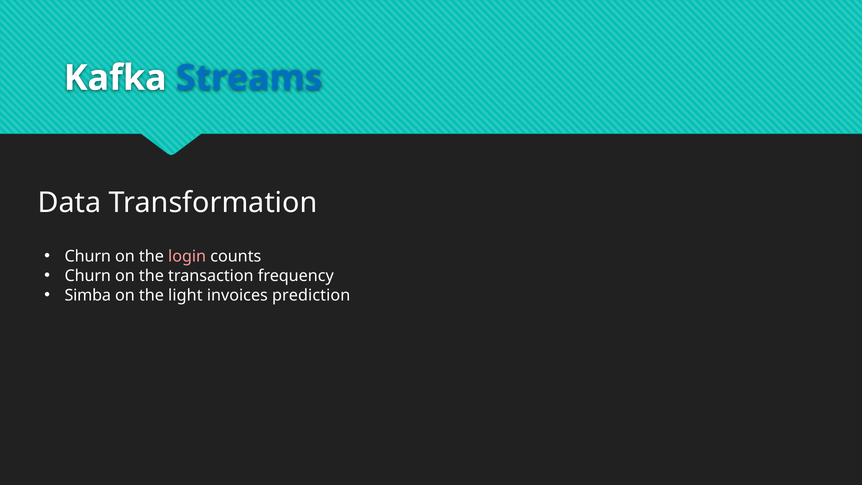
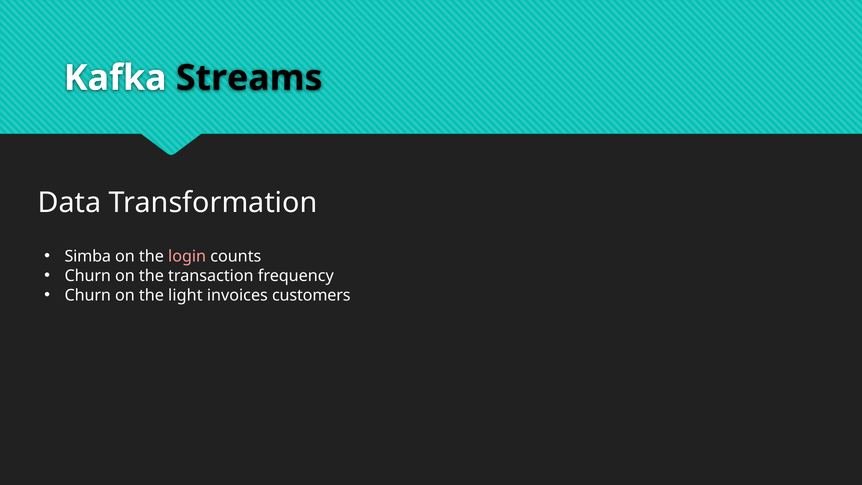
Streams colour: blue -> black (249, 78)
Churn: Churn -> Simba (88, 256)
Simba: Simba -> Churn (88, 295)
prediction: prediction -> customers (311, 295)
